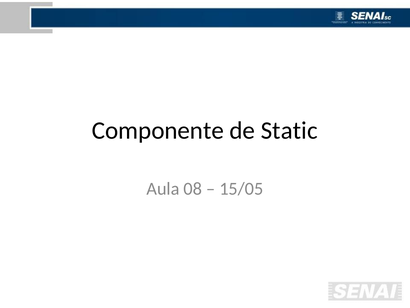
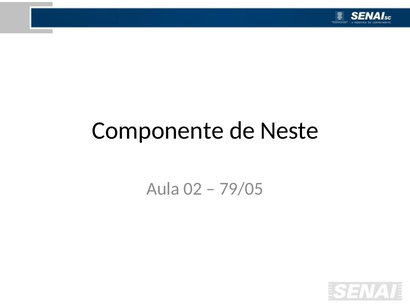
Static: Static -> Neste (289, 130)
08: 08 -> 02 (193, 189)
15/05: 15/05 -> 79/05 (241, 189)
